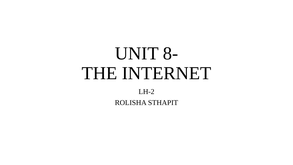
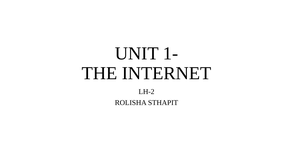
8-: 8- -> 1- (170, 53)
